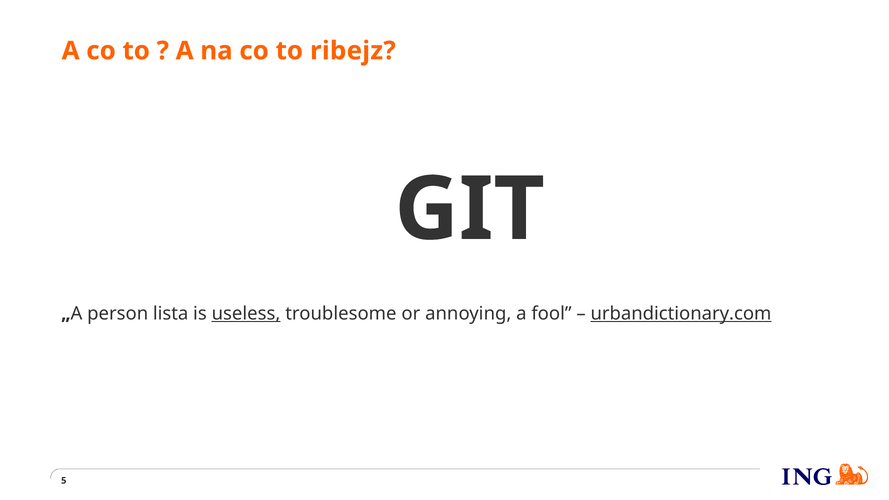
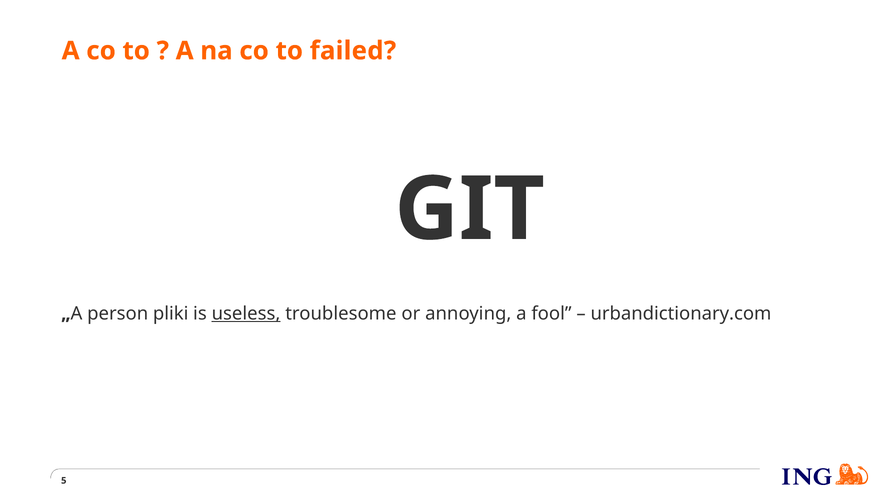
ribejz: ribejz -> failed (353, 51)
lista: lista -> pliki (171, 314)
urbandictionary.com underline: present -> none (681, 314)
